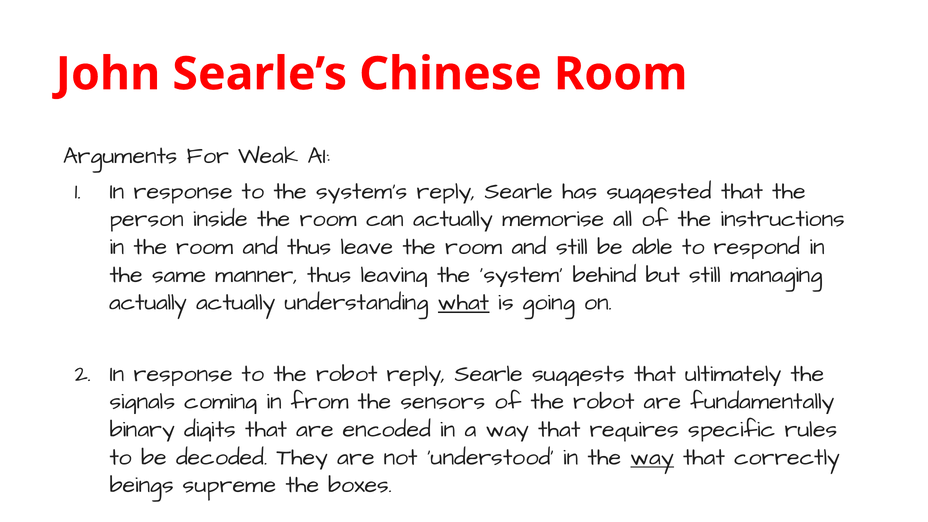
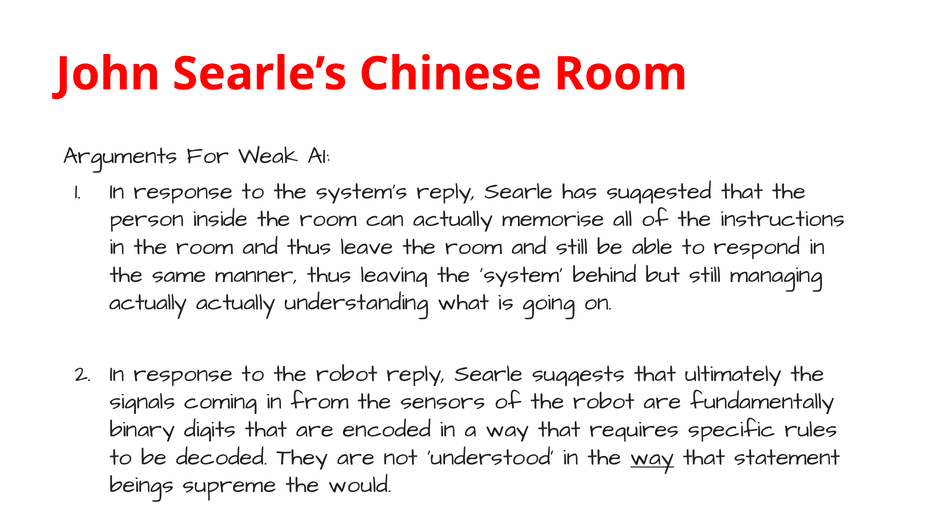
what underline: present -> none (464, 302)
correctly: correctly -> statement (787, 457)
boxes: boxes -> would (360, 485)
